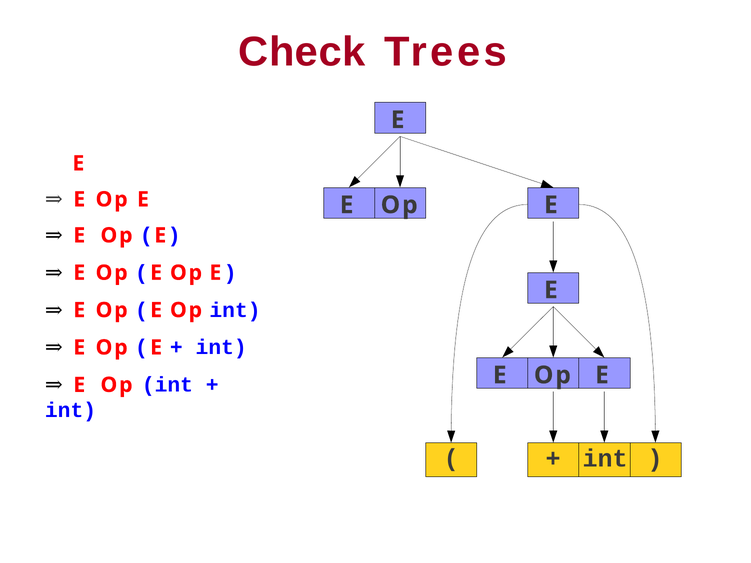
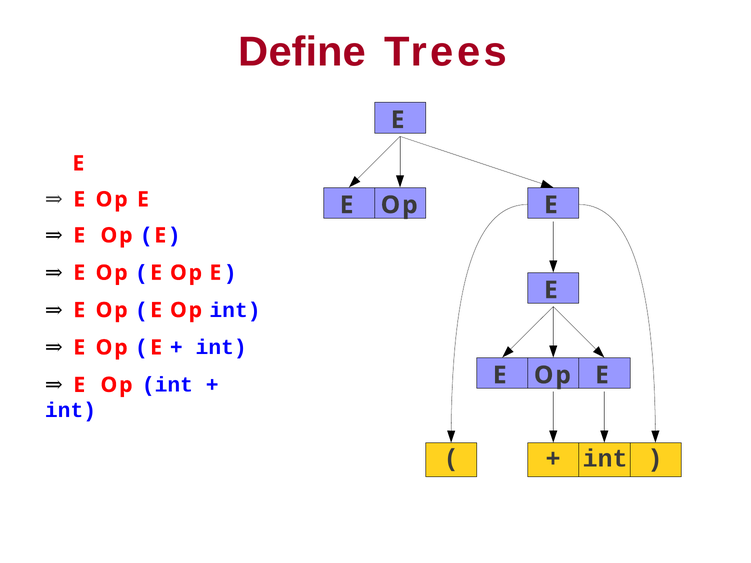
Check: Check -> Define (302, 52)
